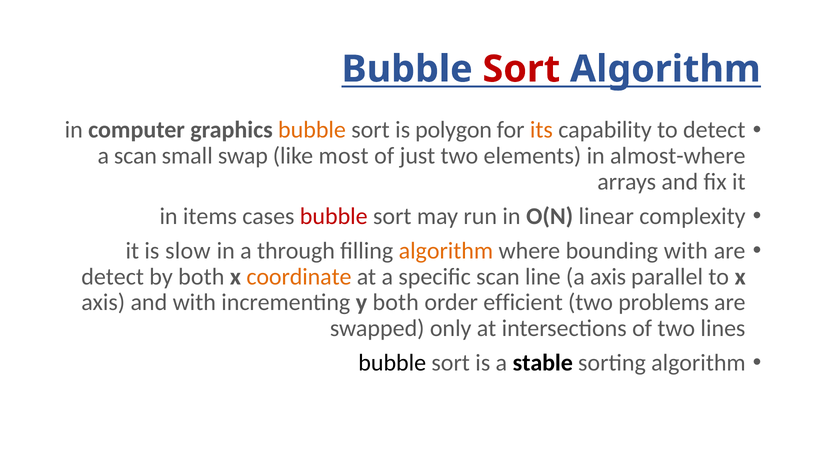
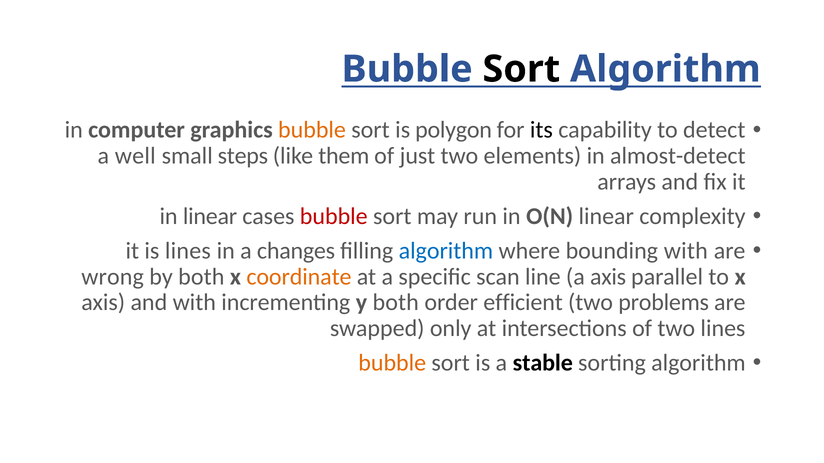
Sort colour: red -> black (521, 69)
its colour: orange -> black (541, 130)
a scan: scan -> well (135, 156)
swap: swap -> steps (243, 156)
most: most -> them (344, 156)
almost-where: almost-where -> almost-detect (678, 156)
in items: items -> linear (210, 216)
is slow: slow -> lines (188, 251)
through: through -> changes (296, 251)
algorithm colour: orange -> blue (446, 251)
detect: detect -> wrong (113, 277)
bubble colour: black -> orange (392, 363)
